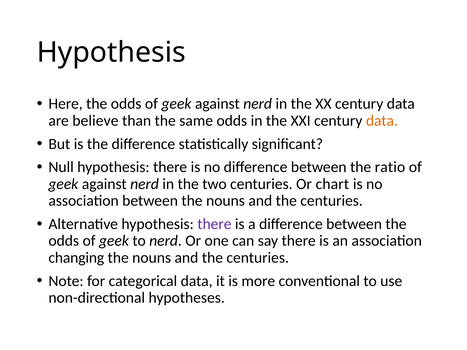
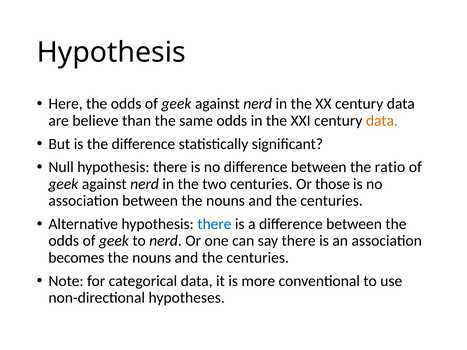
chart: chart -> those (332, 184)
there colour: purple -> blue (214, 224)
changing: changing -> becomes (76, 258)
